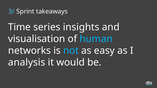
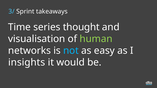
insights: insights -> thought (81, 27)
human colour: light blue -> light green (96, 39)
analysis: analysis -> insights (27, 63)
